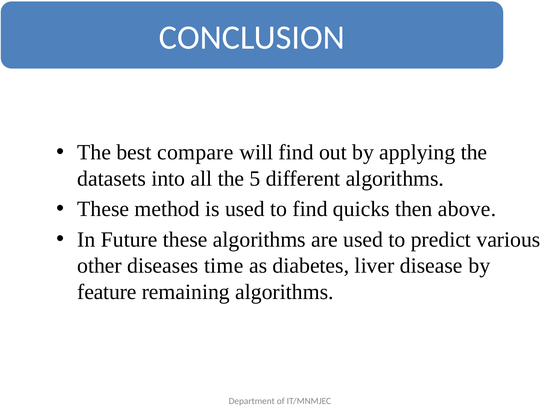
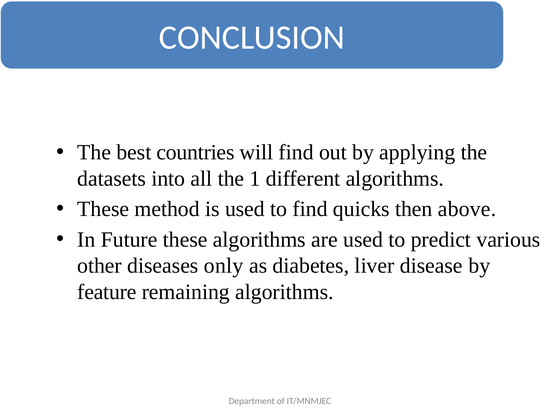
compare: compare -> countries (196, 152)
5: 5 -> 1 (255, 179)
time: time -> only (224, 266)
